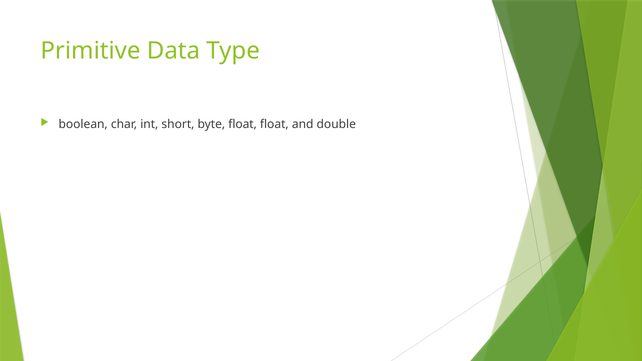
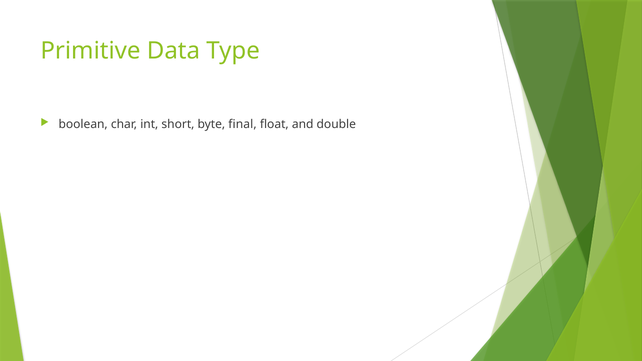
byte float: float -> final (243, 124)
